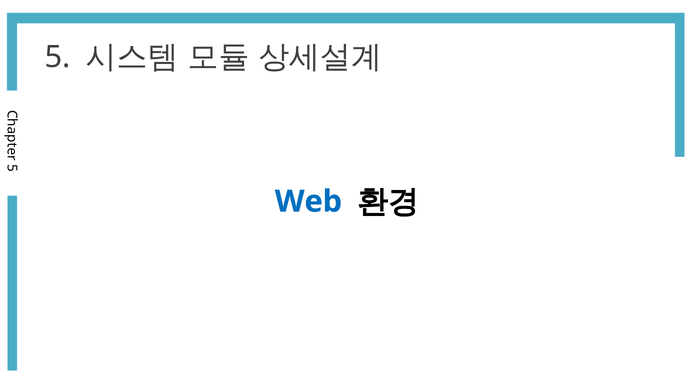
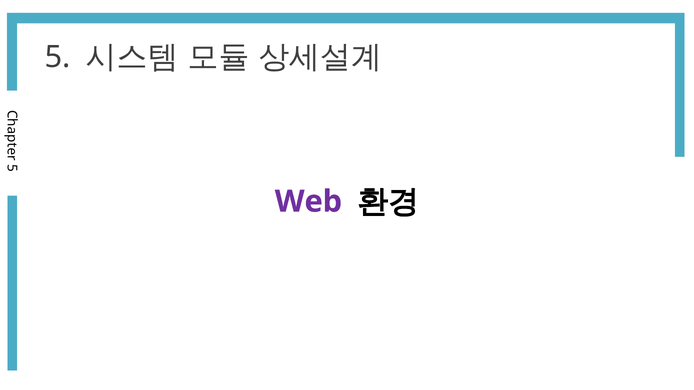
Web colour: blue -> purple (308, 202)
